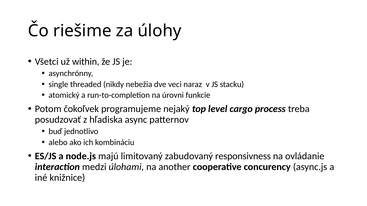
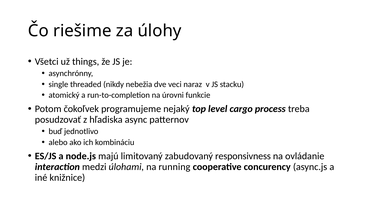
within: within -> things (86, 62)
another: another -> running (174, 167)
